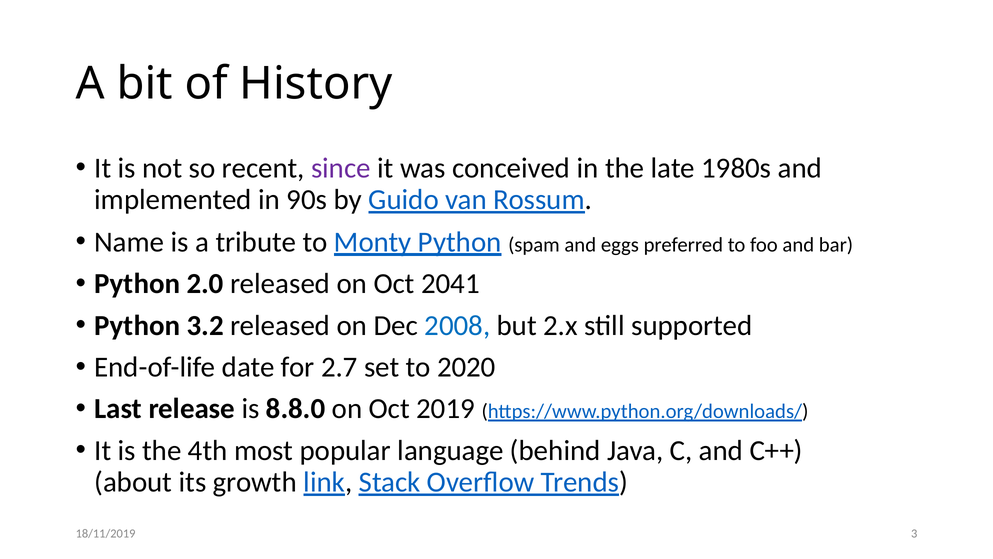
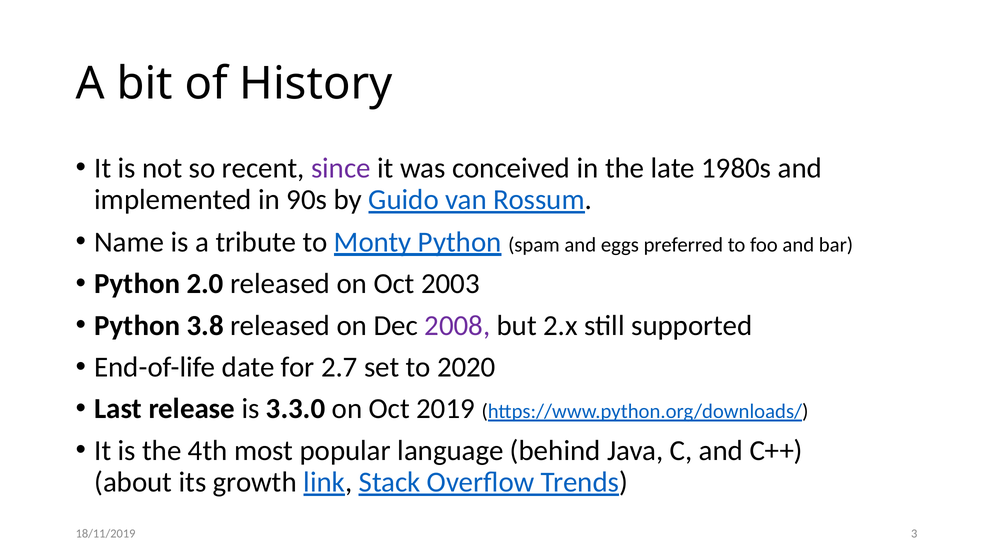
2041: 2041 -> 2003 (450, 284)
3.2: 3.2 -> 3.8 (205, 325)
2008 colour: blue -> purple (457, 325)
8.8.0: 8.8.0 -> 3.3.0 (296, 408)
